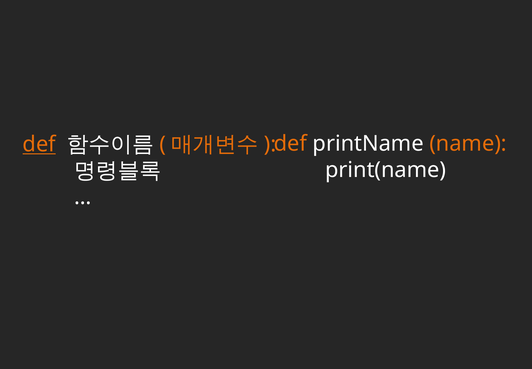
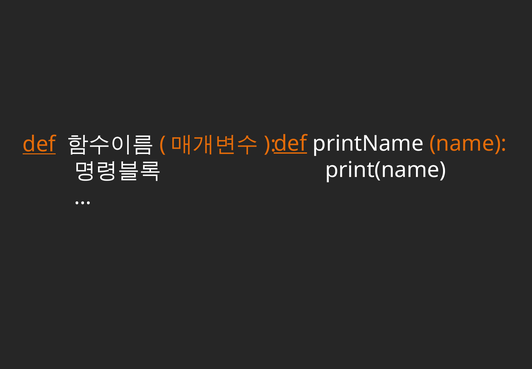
def underline: none -> present (290, 143)
